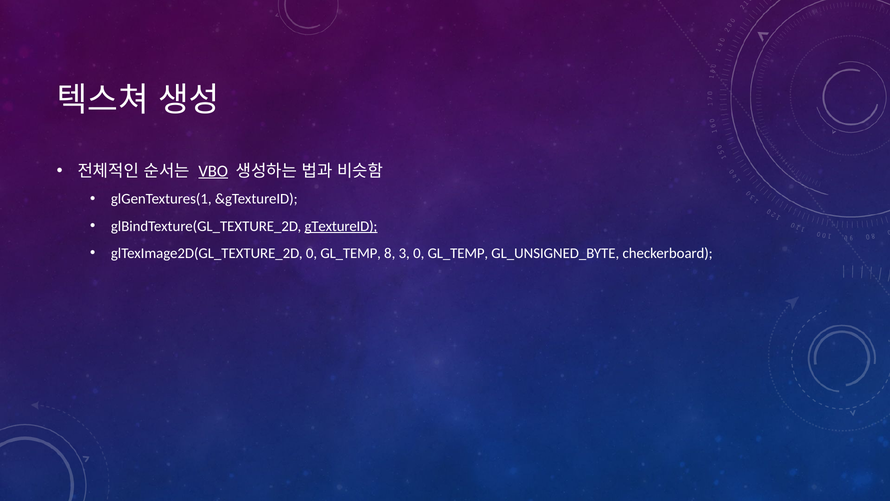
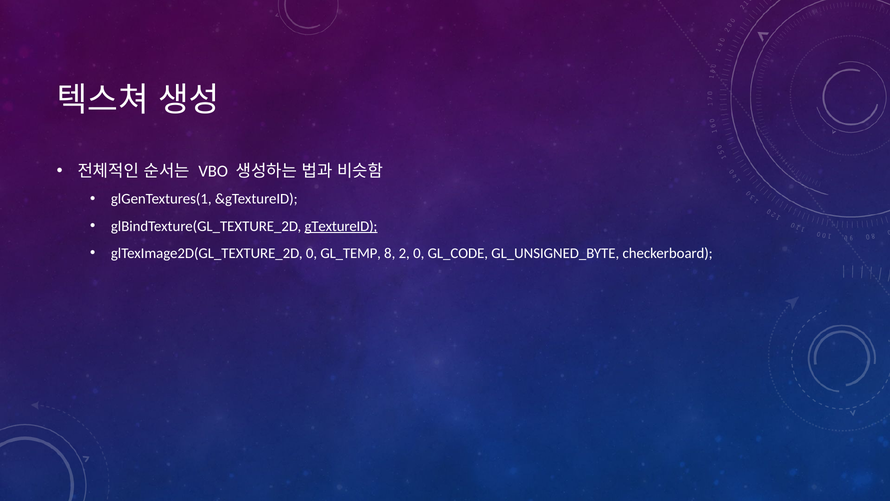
VBO underline: present -> none (213, 171)
3: 3 -> 2 (404, 253)
GL_TEMP: GL_TEMP -> GL_CODE (458, 253)
